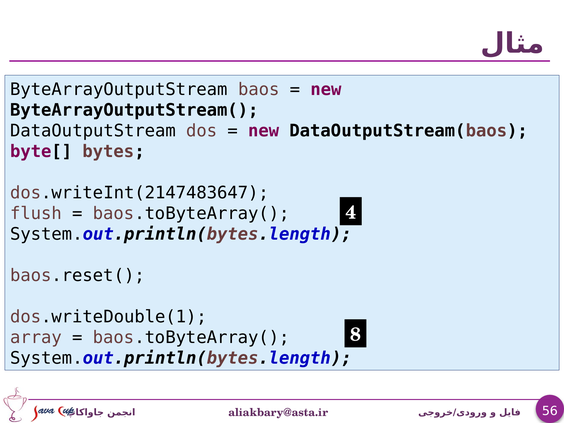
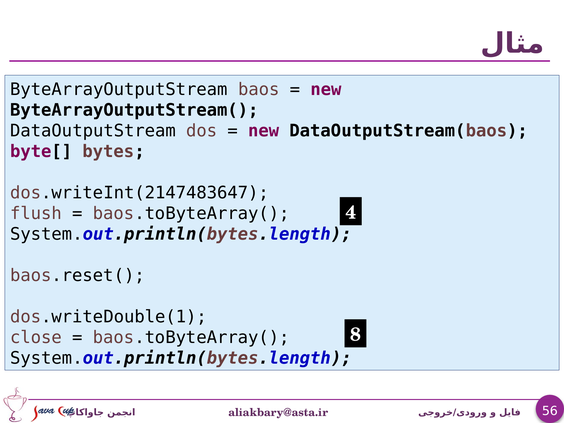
array: array -> close (36, 338)
